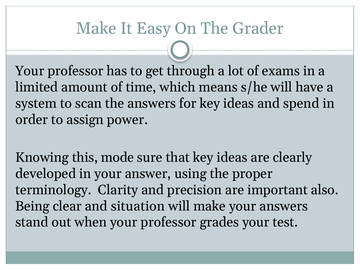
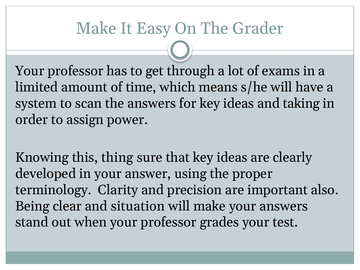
spend: spend -> taking (301, 103)
mode: mode -> thing (117, 157)
